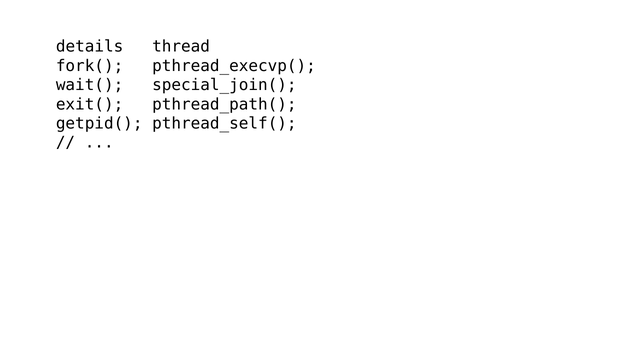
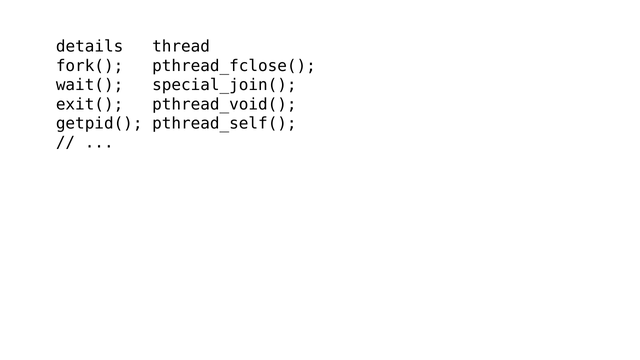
pthread_execvp(: pthread_execvp( -> pthread_fclose( (234, 66)
pthread_path(: pthread_path( -> pthread_void( (224, 104)
